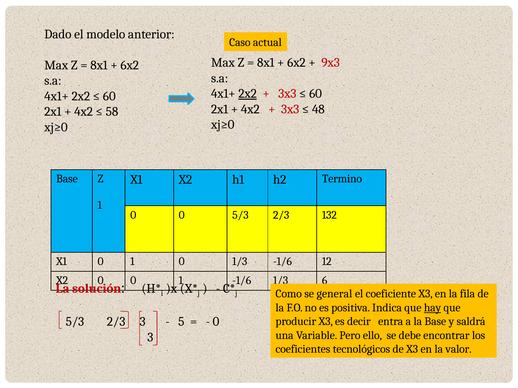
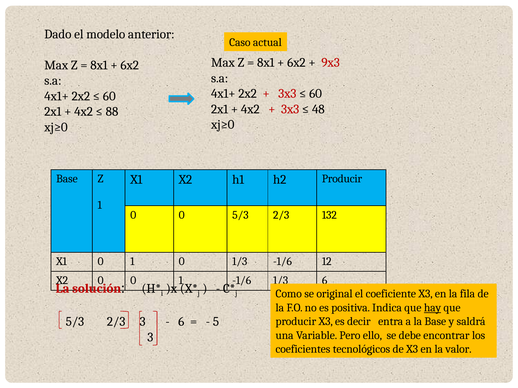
2x2 underline: present -> none (248, 94)
58: 58 -> 88 (112, 112)
h2 Termino: Termino -> Producir (342, 179)
general: general -> original (335, 294)
5: 5 -> 6 (181, 322)
0: 0 -> 5 (216, 322)
